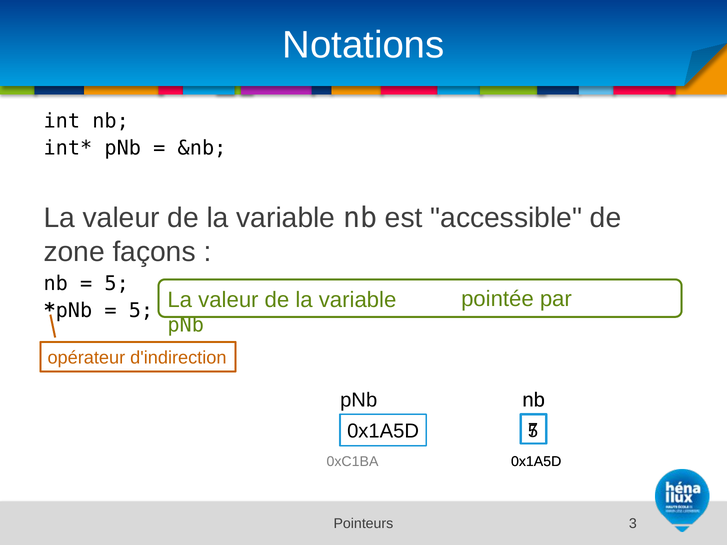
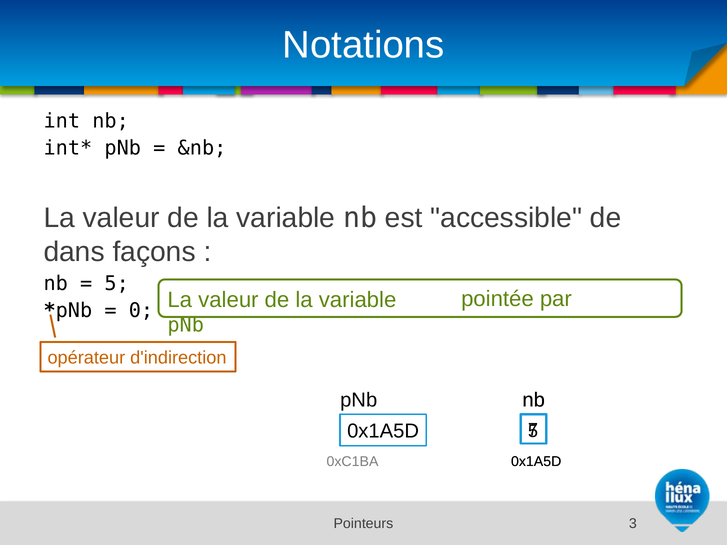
zone: zone -> dans (74, 252)
5: 5 -> 0 (141, 311)
